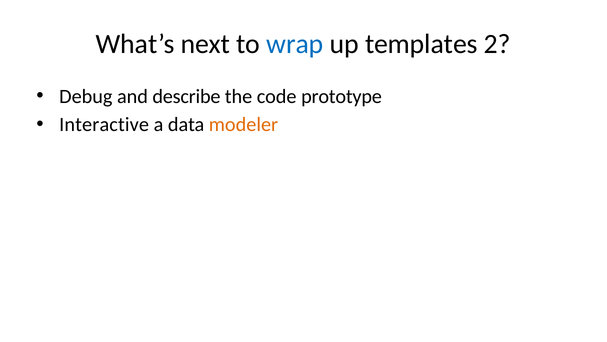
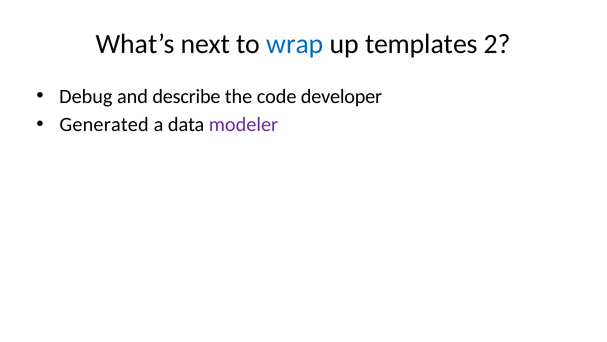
prototype: prototype -> developer (342, 96)
Interactive: Interactive -> Generated (104, 125)
modeler colour: orange -> purple (243, 125)
